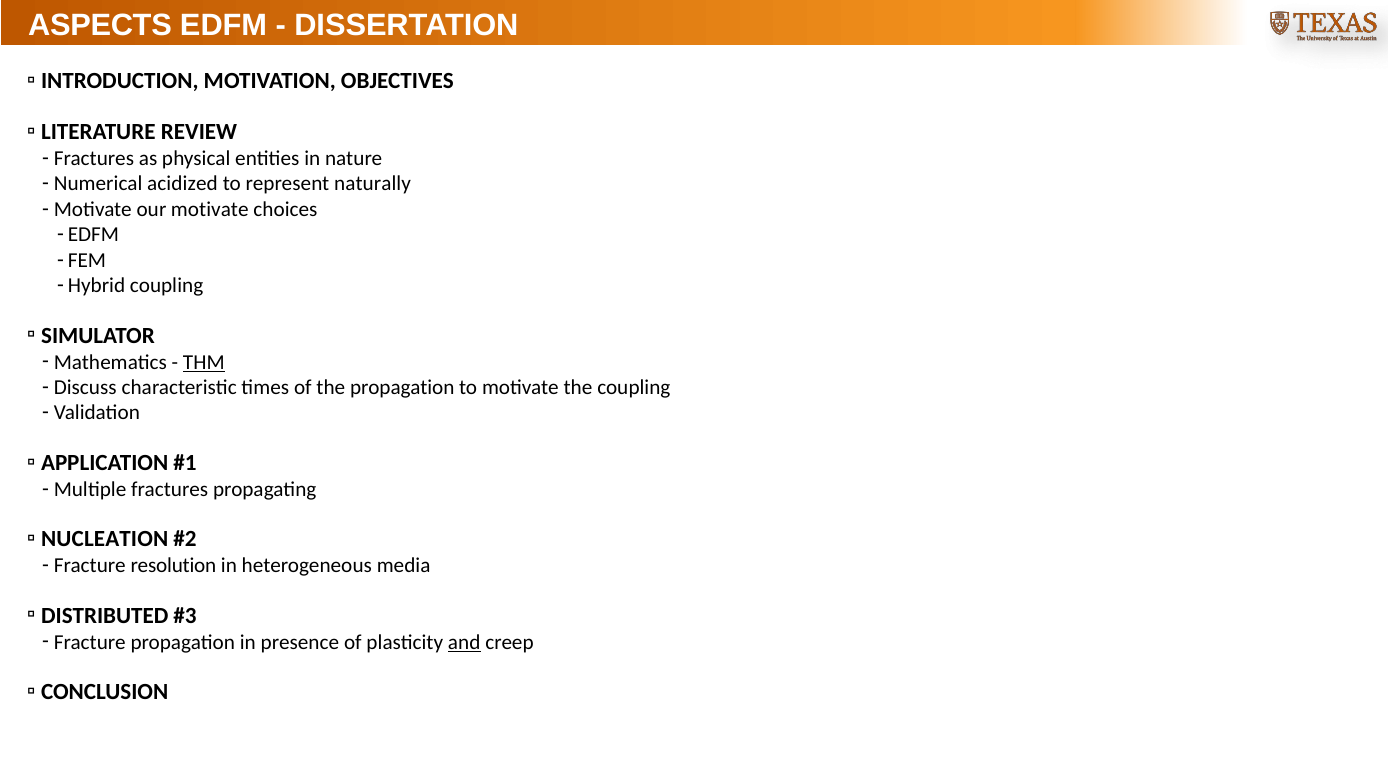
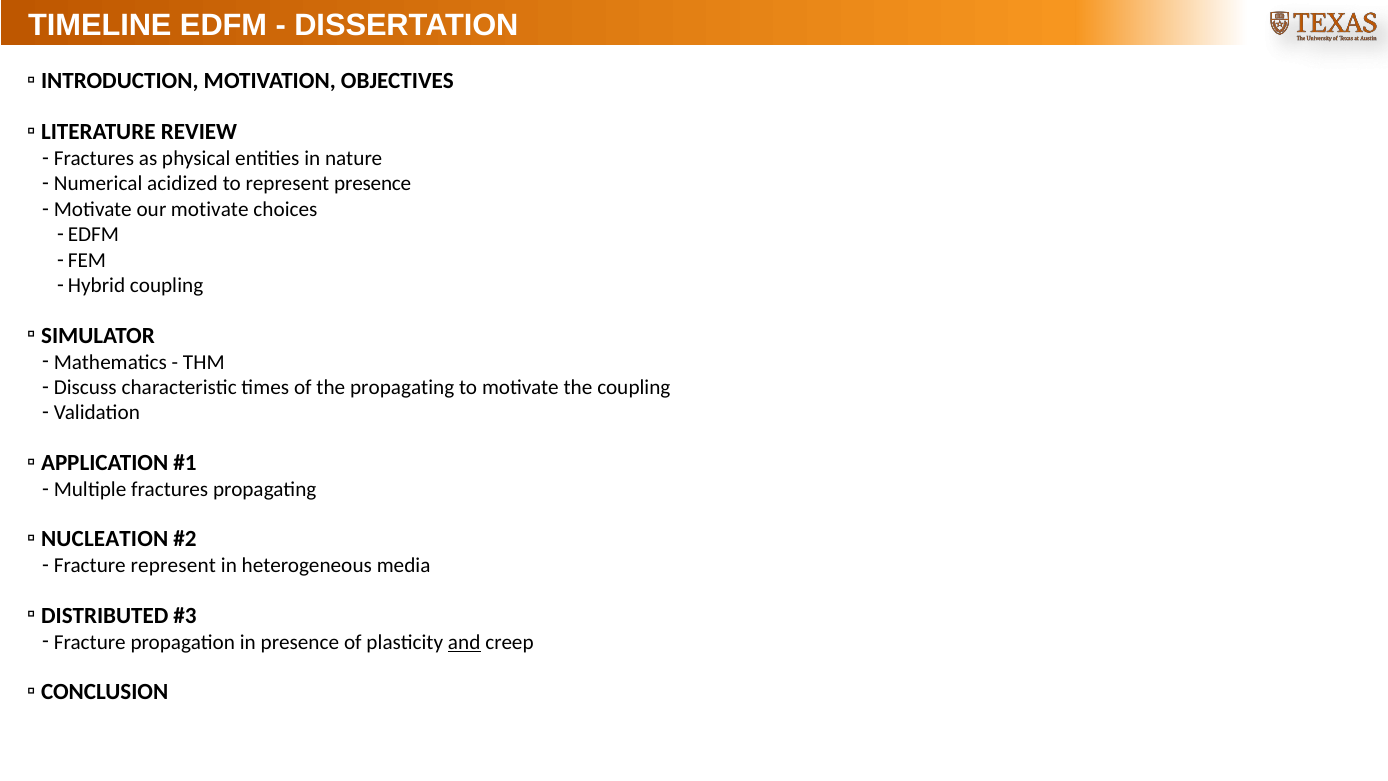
ASPECTS: ASPECTS -> TIMELINE (100, 25)
represent naturally: naturally -> presence (373, 184)
THM underline: present -> none (204, 362)
the propagation: propagation -> propagating (402, 387)
resolution: resolution -> represent (173, 566)
